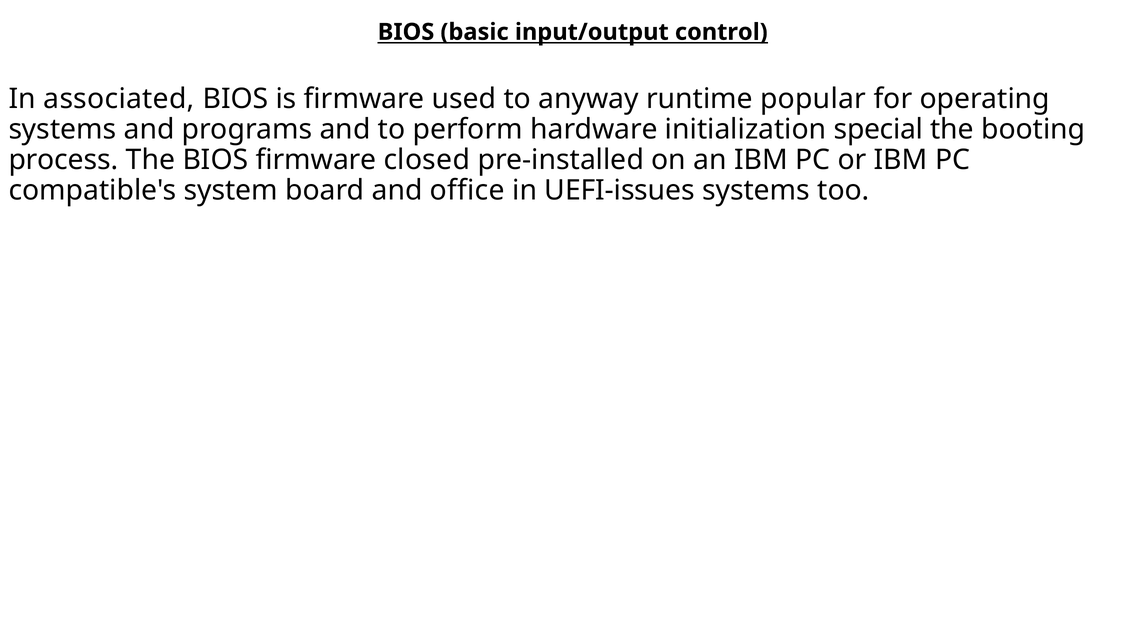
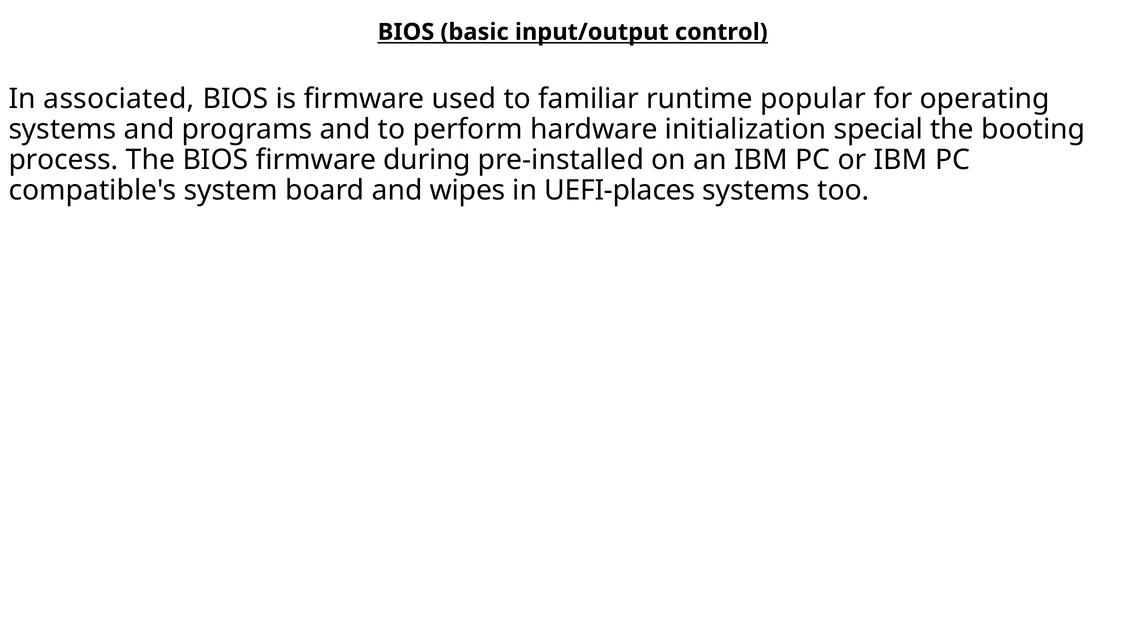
anyway: anyway -> familiar (589, 99)
closed: closed -> during (427, 160)
office: office -> wipes (468, 190)
UEFI-issues: UEFI-issues -> UEFI-places (620, 190)
